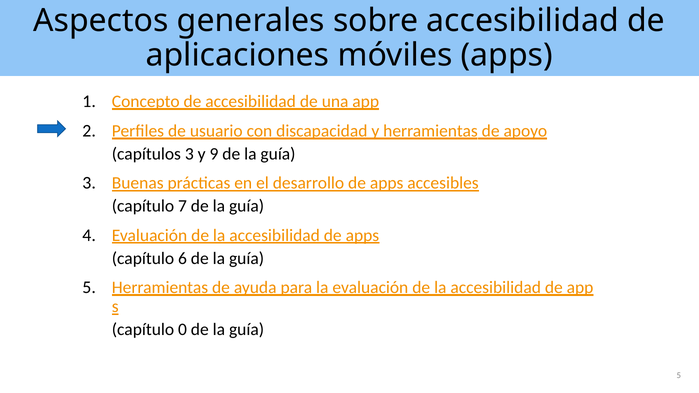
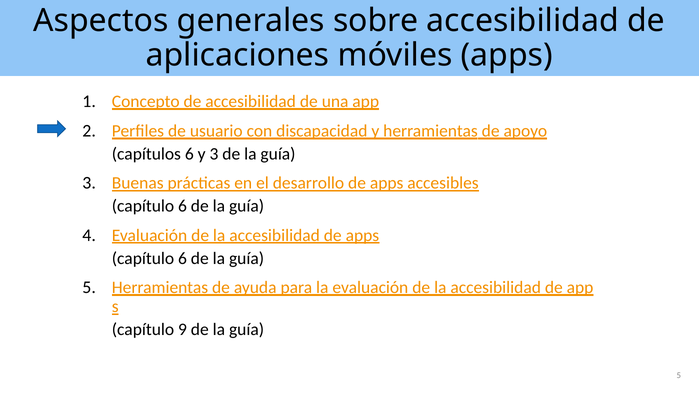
capítulos 3: 3 -> 6 (189, 154)
y 9: 9 -> 3 (214, 154)
7: 7 -> 6 (182, 206)
0: 0 -> 9 (182, 330)
